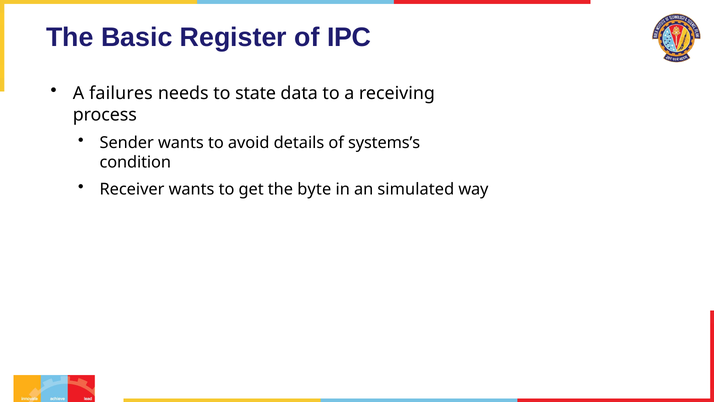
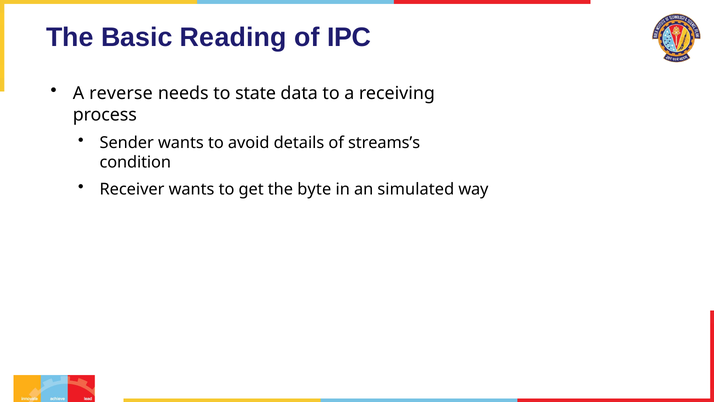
Register: Register -> Reading (233, 37)
failures: failures -> reverse (121, 93)
systems’s: systems’s -> streams’s (384, 143)
